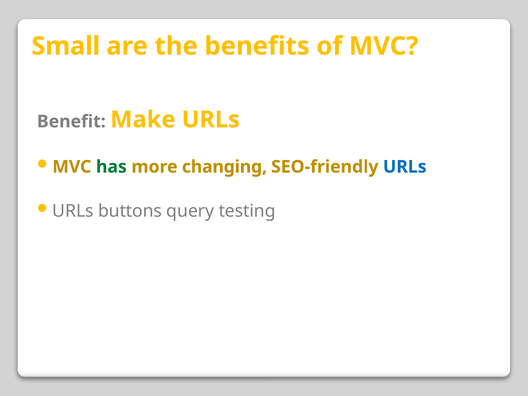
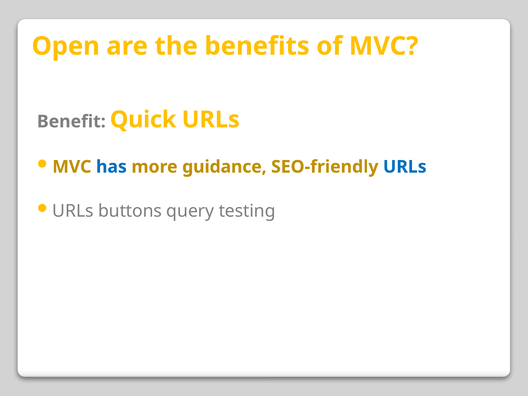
Small: Small -> Open (66, 46)
Make: Make -> Quick (143, 120)
has colour: green -> blue (111, 167)
changing: changing -> guidance (224, 167)
